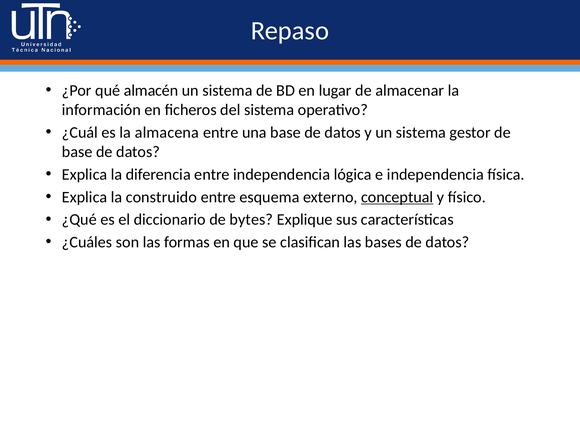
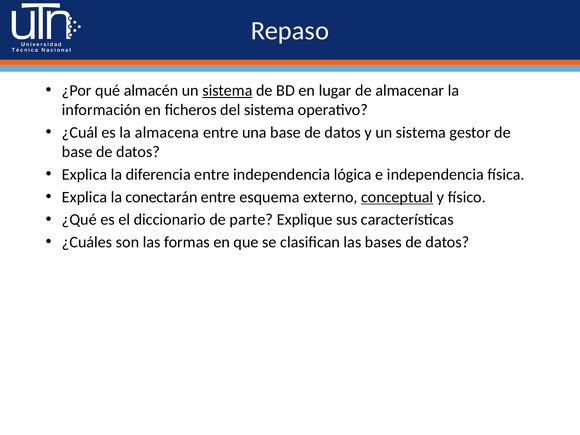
sistema underline: none -> present (227, 91)
construido: construido -> conectarán (161, 197)
bytes: bytes -> parte (251, 220)
